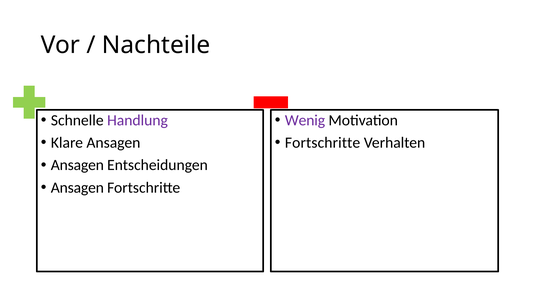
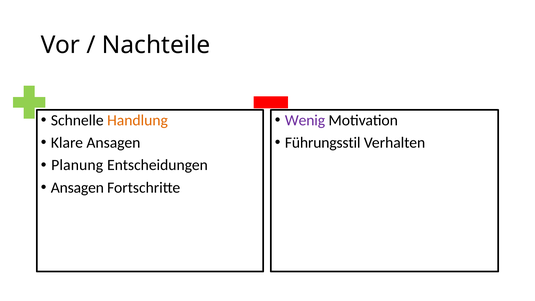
Handlung colour: purple -> orange (138, 120)
Fortschritte: Fortschritte -> Führungsstil (323, 143)
Ansagen: Ansagen -> Planung (77, 165)
